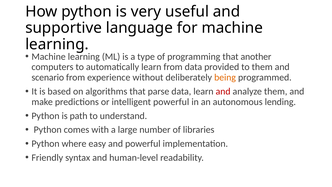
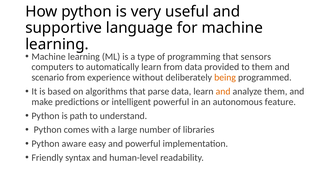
another: another -> sensors (256, 56)
and colour: red -> orange (223, 91)
lending: lending -> feature (280, 102)
where: where -> aware (74, 144)
